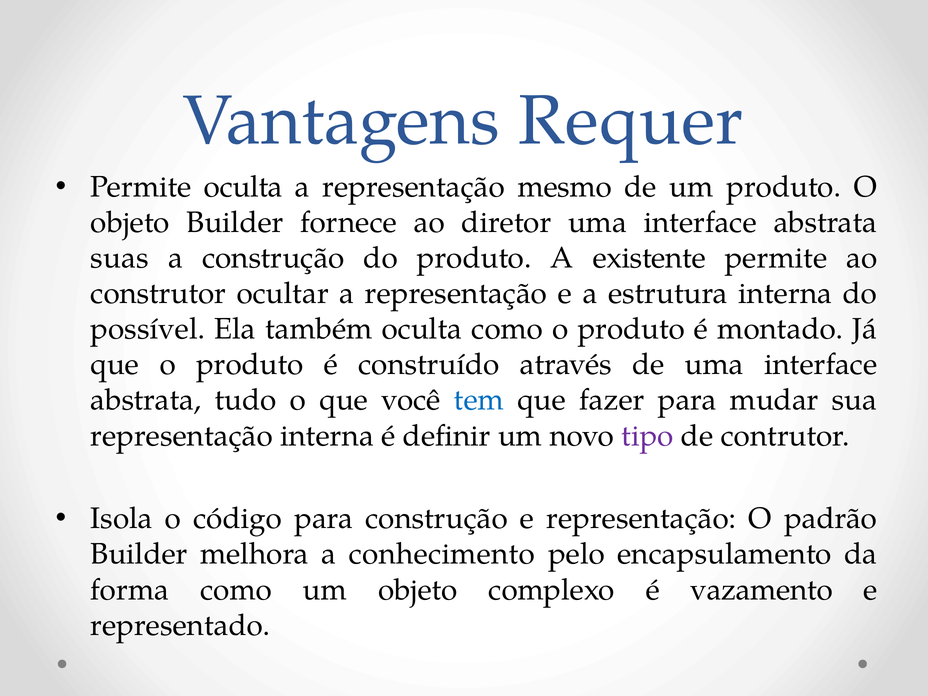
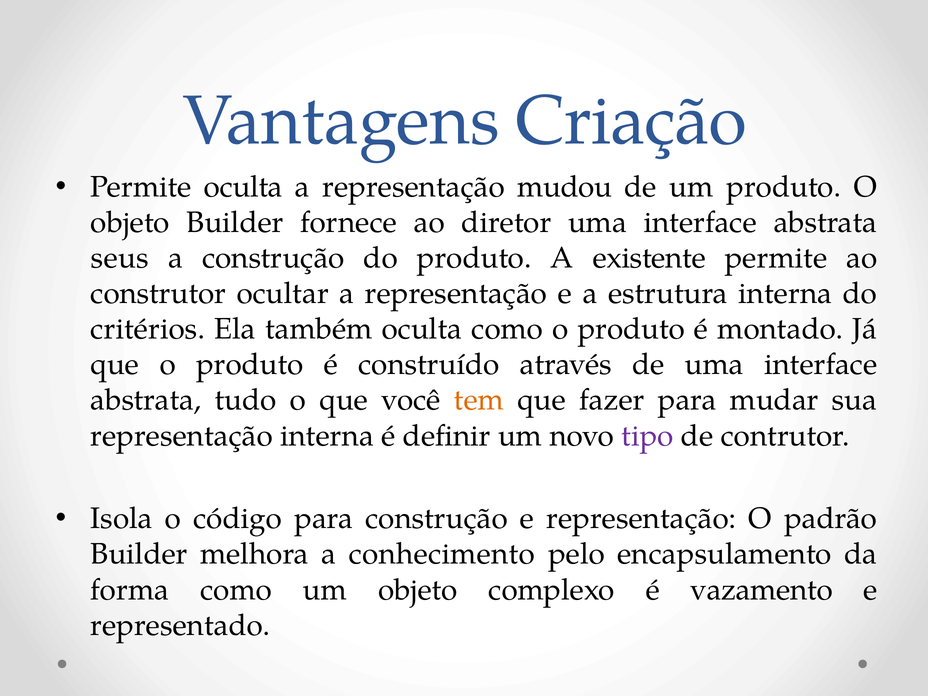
Requer: Requer -> Criação (631, 121)
mesmo: mesmo -> mudou (565, 187)
suas: suas -> seus (120, 258)
possível: possível -> critérios (148, 329)
tem colour: blue -> orange (479, 400)
